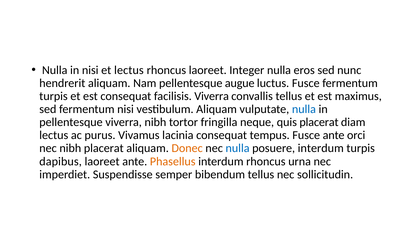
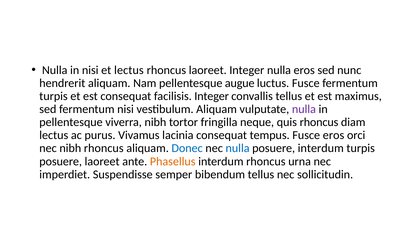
facilisis Viverra: Viverra -> Integer (212, 96)
nulla colour: blue -> purple (304, 109)
quis placerat: placerat -> rhoncus (319, 122)
Fusce ante: ante -> eros (334, 135)
nibh placerat: placerat -> rhoncus (104, 148)
Donec colour: orange -> blue (187, 148)
dapibus: dapibus -> posuere (61, 161)
